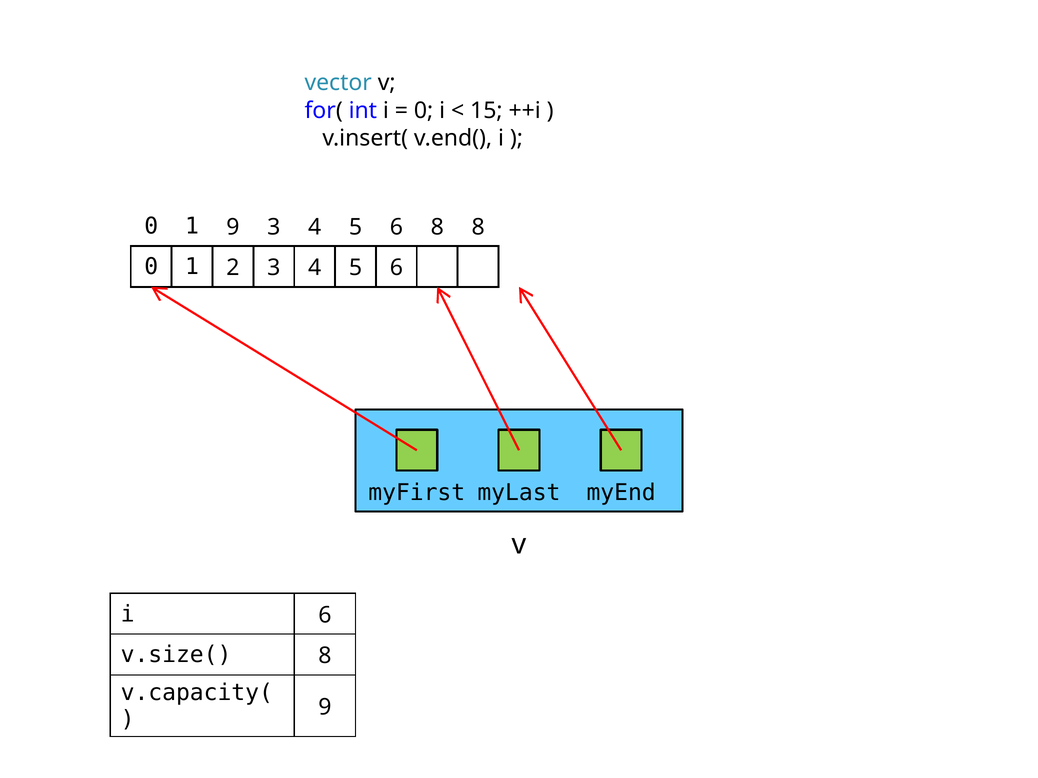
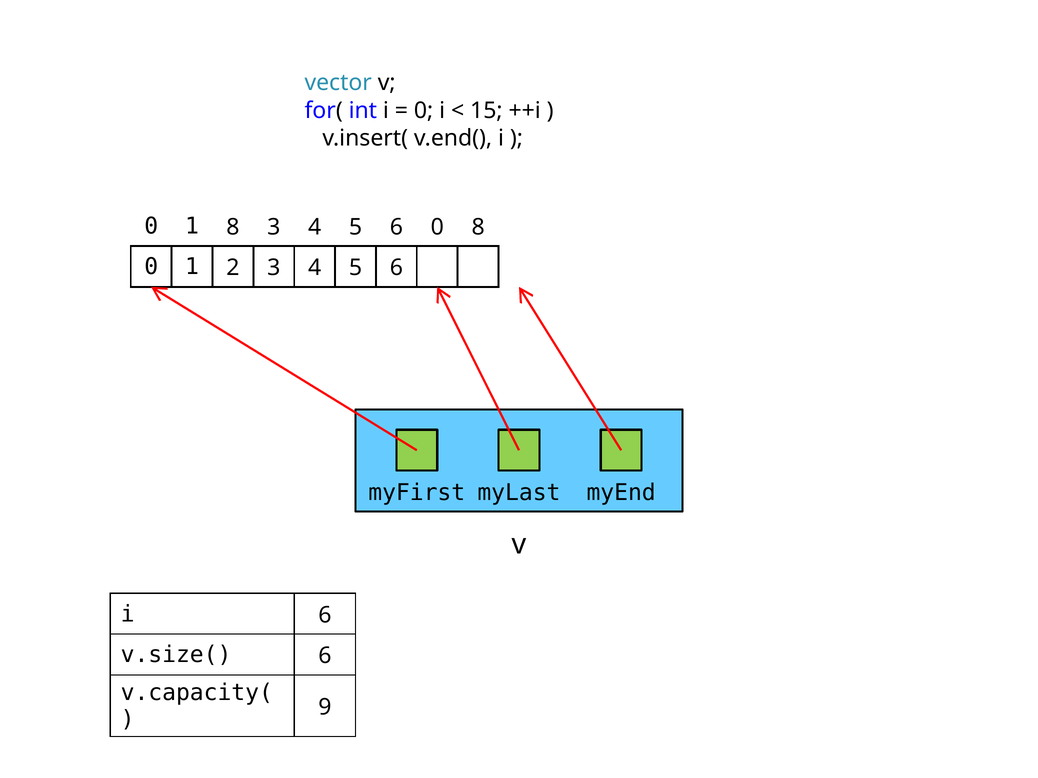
1 9: 9 -> 8 (233, 227)
6 8: 8 -> 0 (437, 227)
v.size( 8: 8 -> 6 (325, 656)
